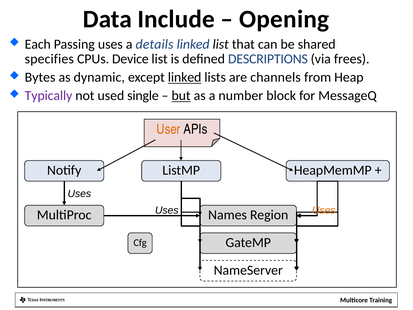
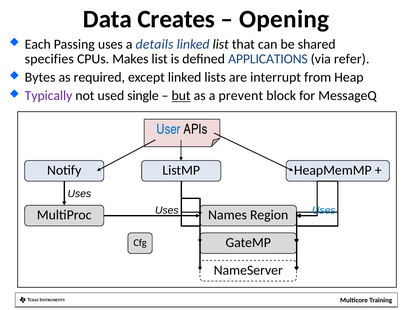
Include: Include -> Creates (176, 19)
Device: Device -> Makes (130, 59)
DESCRIPTIONS: DESCRIPTIONS -> APPLICATIONS (268, 59)
frees: frees -> refer (352, 59)
dynamic: dynamic -> required (99, 77)
linked underline: present -> none (185, 77)
channels: channels -> interrupt (276, 77)
number: number -> prevent (241, 96)
User colour: orange -> blue (169, 129)
Uses colour: orange -> blue (324, 210)
